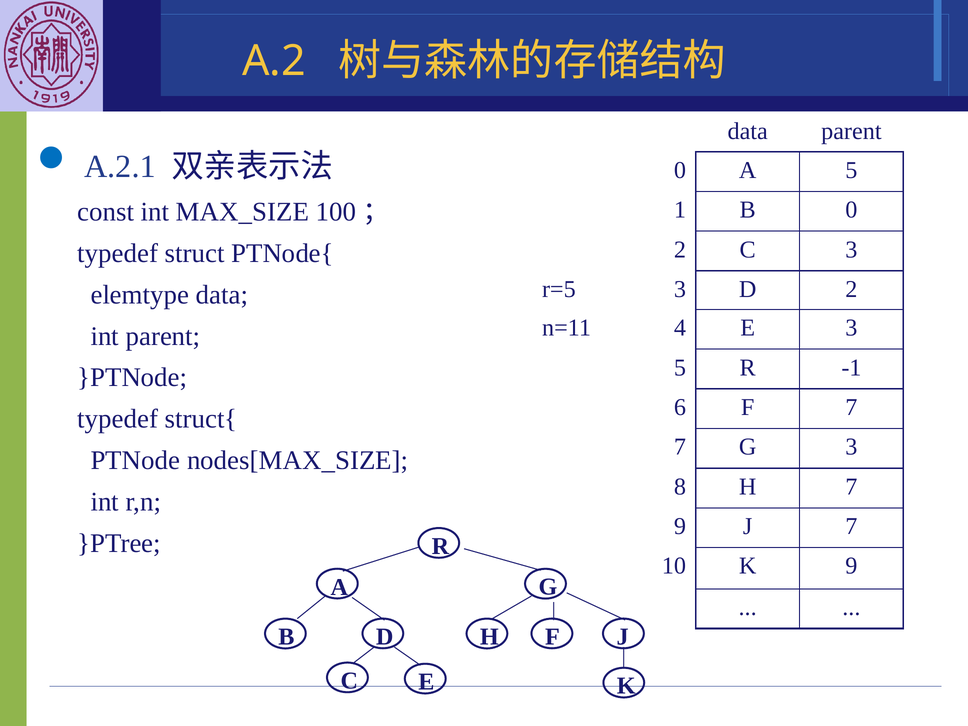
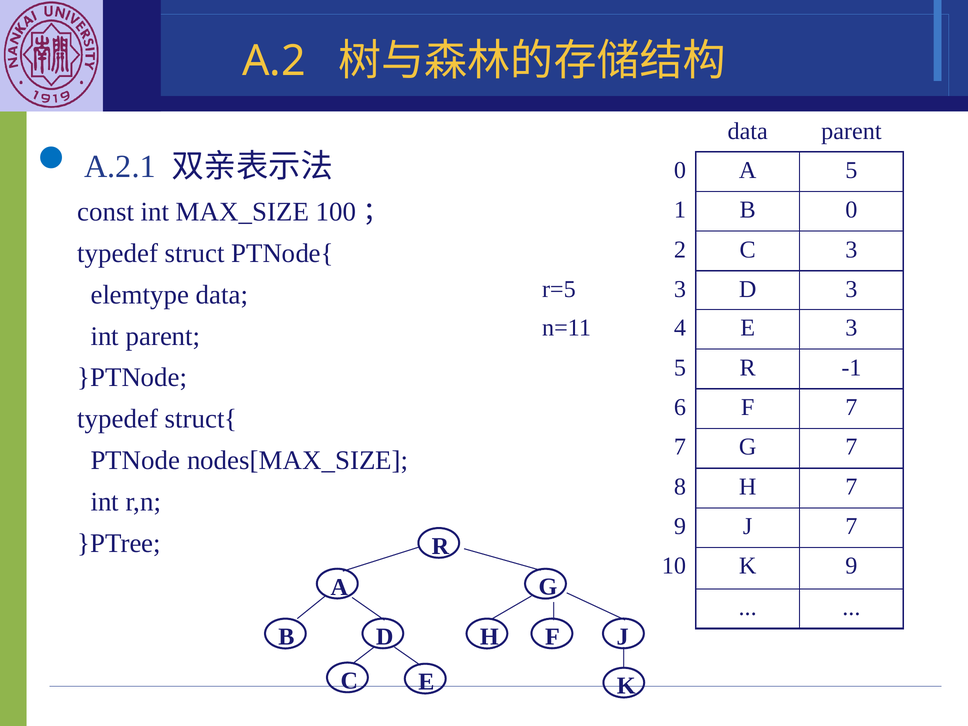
D 2: 2 -> 3 (851, 289)
G 3: 3 -> 7 (851, 447)
